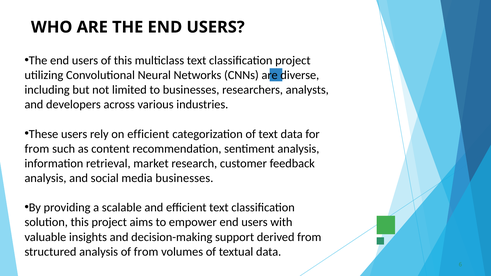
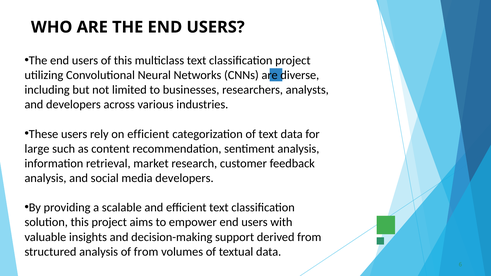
from: from -> large (37, 149)
media businesses: businesses -> developers (184, 178)
